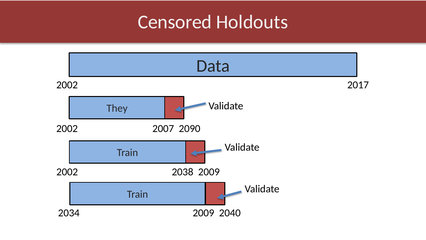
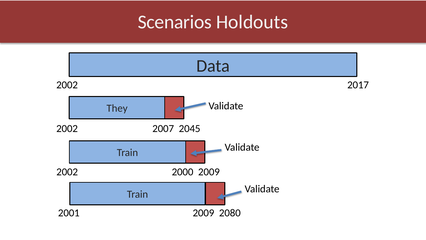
Censored: Censored -> Scenarios (175, 22)
2090: 2090 -> 2045 (190, 128)
2038: 2038 -> 2000 (183, 172)
2034: 2034 -> 2001 (69, 213)
2040: 2040 -> 2080 (230, 213)
